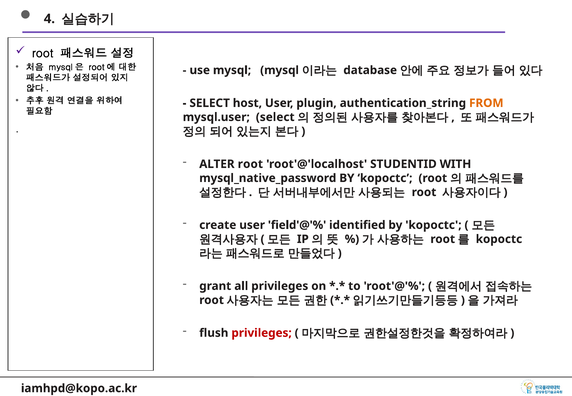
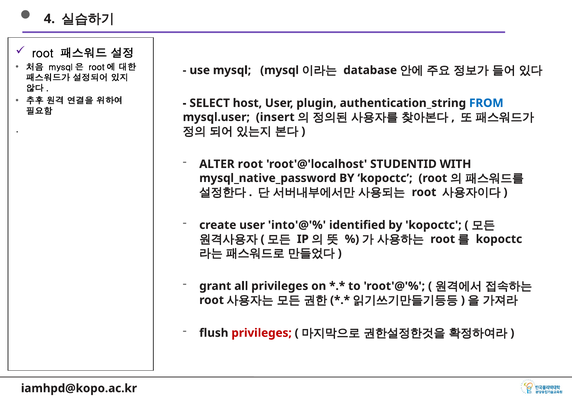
FROM colour: orange -> blue (486, 103)
mysql.user select: select -> insert (275, 117)
field'@'%: field'@'% -> into'@'% (297, 225)
